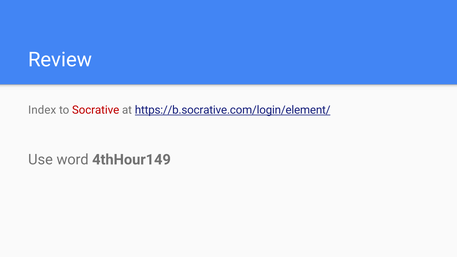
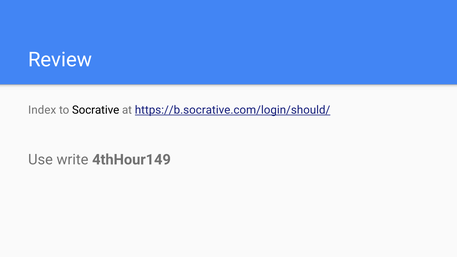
Socrative colour: red -> black (96, 110)
https://b.socrative.com/login/element/: https://b.socrative.com/login/element/ -> https://b.socrative.com/login/should/ (233, 110)
word: word -> write (72, 160)
